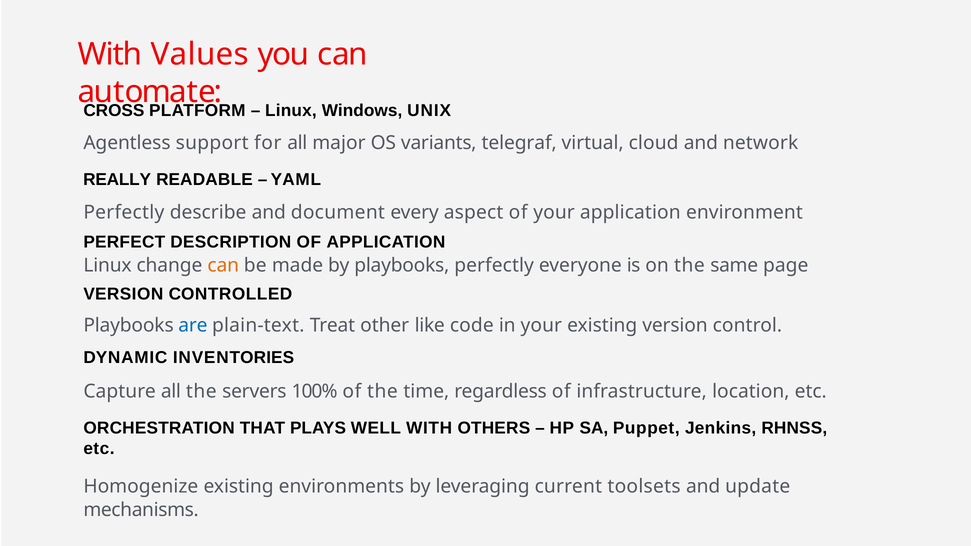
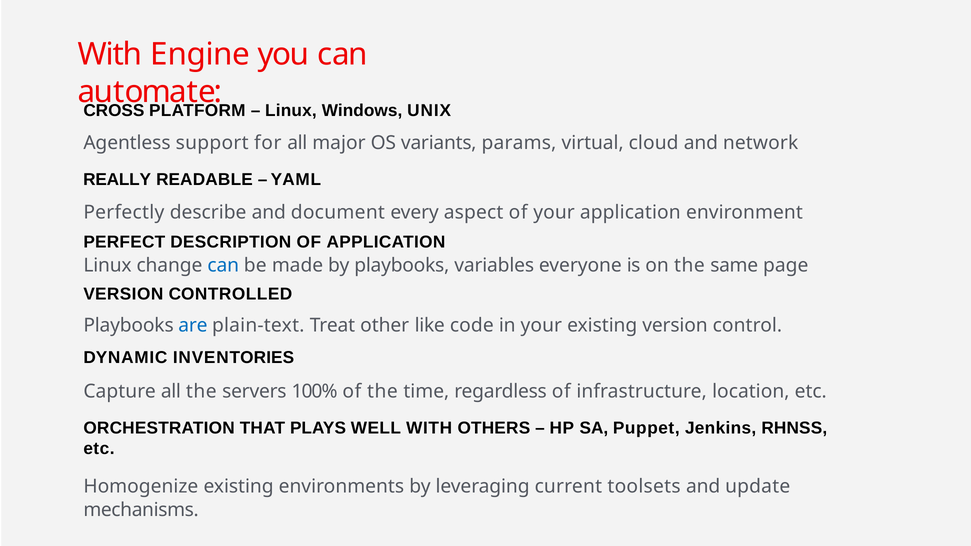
Values: Values -> Engine (200, 54)
telegraf: telegraf -> params (519, 143)
can colour: orange -> blue (223, 266)
playbooks perfectly: perfectly -> variables (494, 266)
